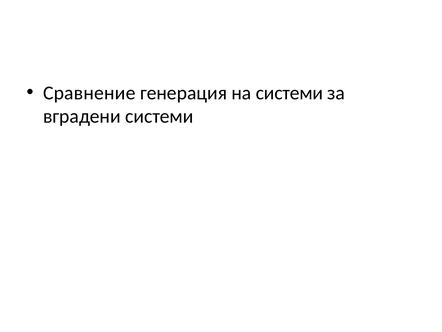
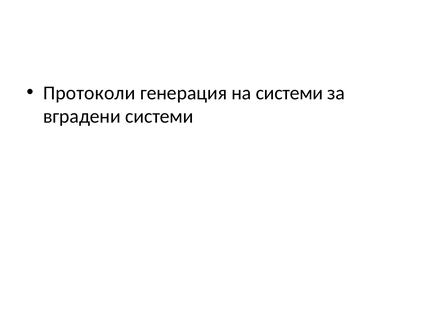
Сравнение: Сравнение -> Протоколи (89, 93)
